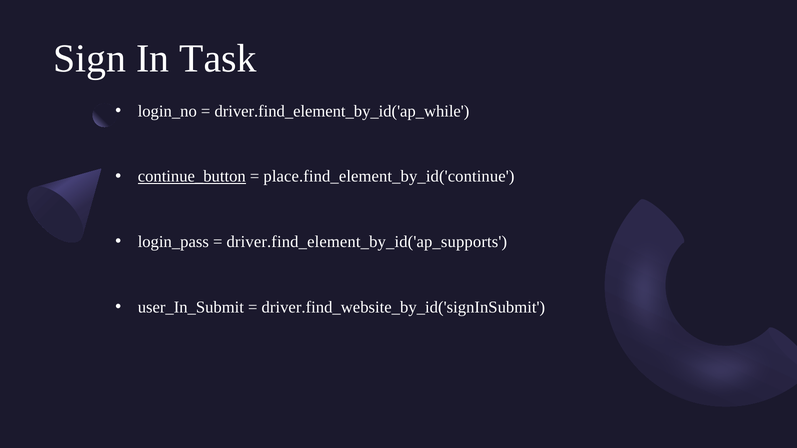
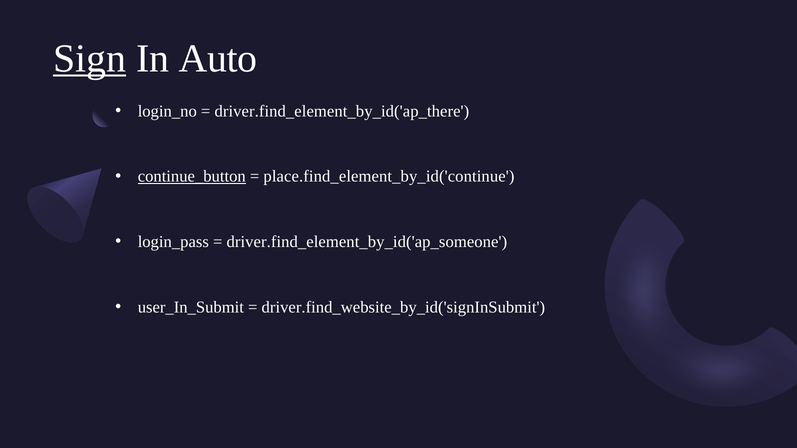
Sign underline: none -> present (90, 58)
Task: Task -> Auto (218, 58)
driver.find_element_by_id('ap_while: driver.find_element_by_id('ap_while -> driver.find_element_by_id('ap_there (342, 111)
driver.find_element_by_id('ap_supports: driver.find_element_by_id('ap_supports -> driver.find_element_by_id('ap_someone (367, 242)
